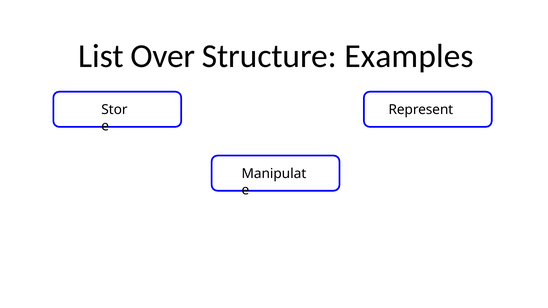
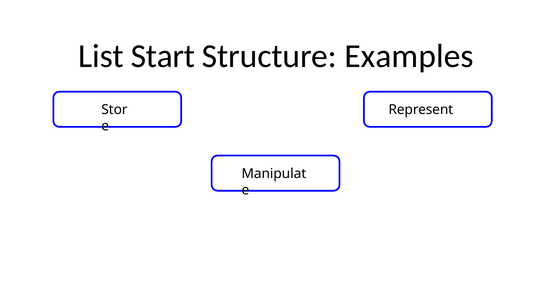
Over: Over -> Start (163, 56)
